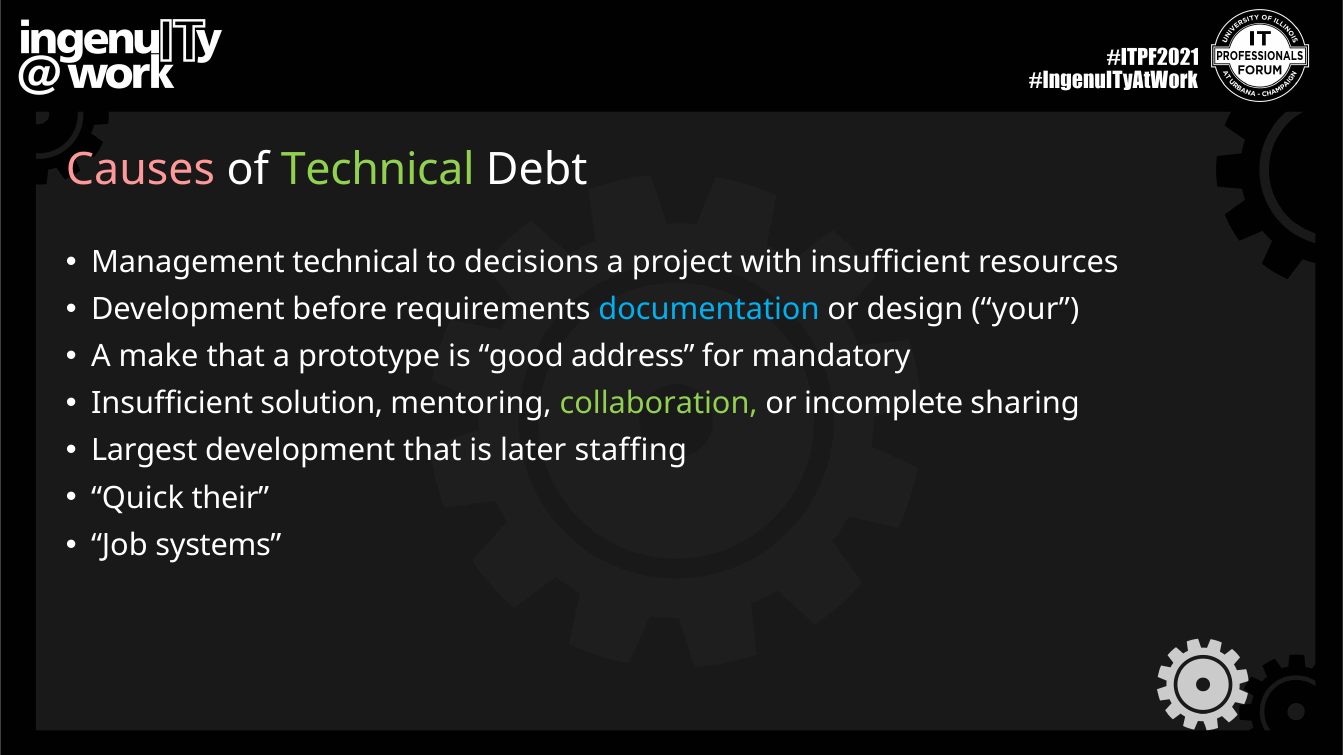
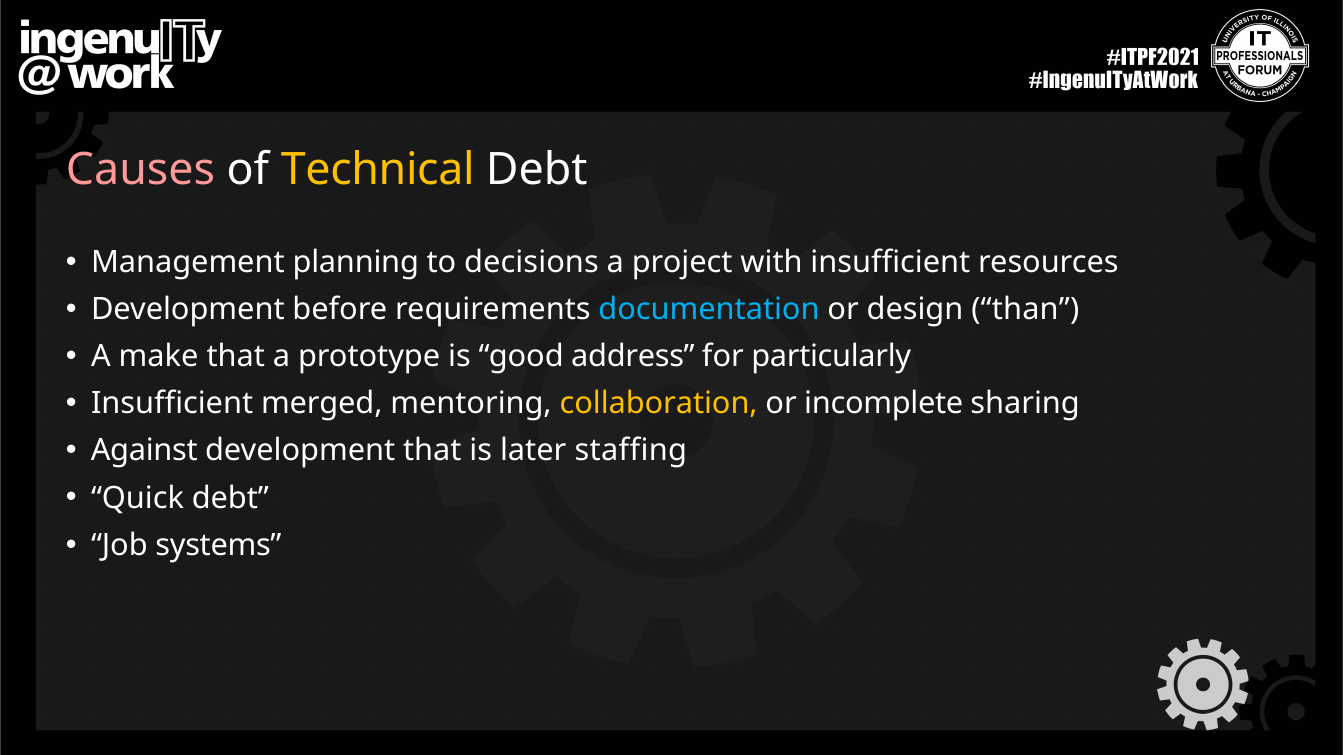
Technical colour: light green -> yellow (378, 170)
Management technical: technical -> planning (356, 262)
your: your -> than (1025, 310)
mandatory: mandatory -> particularly (831, 357)
solution: solution -> merged (322, 404)
collaboration colour: light green -> yellow (659, 404)
Largest: Largest -> Against (144, 451)
Quick their: their -> debt (230, 498)
